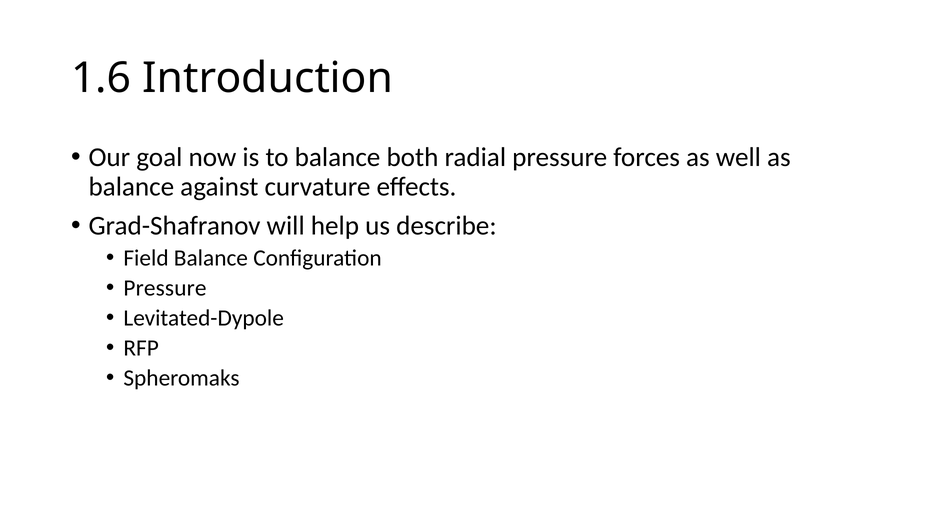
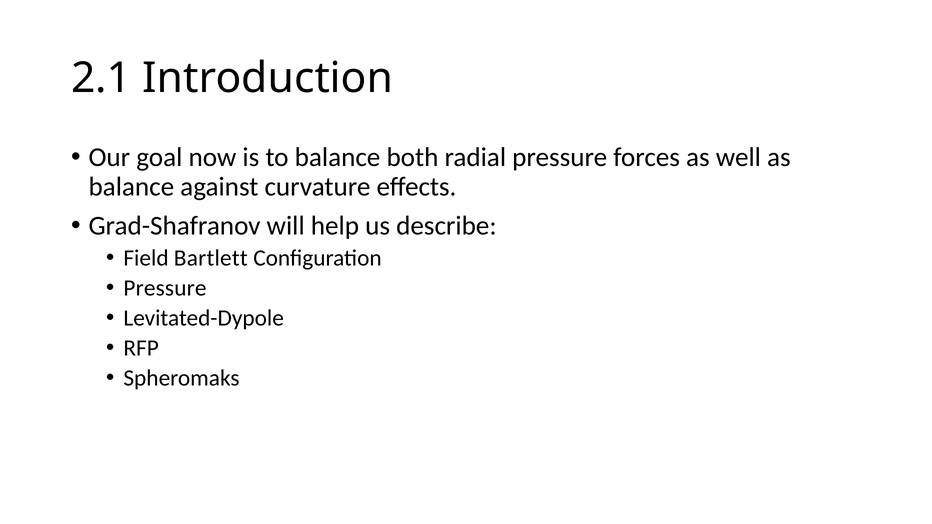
1.6: 1.6 -> 2.1 (101, 78)
Field Balance: Balance -> Bartlett (211, 258)
